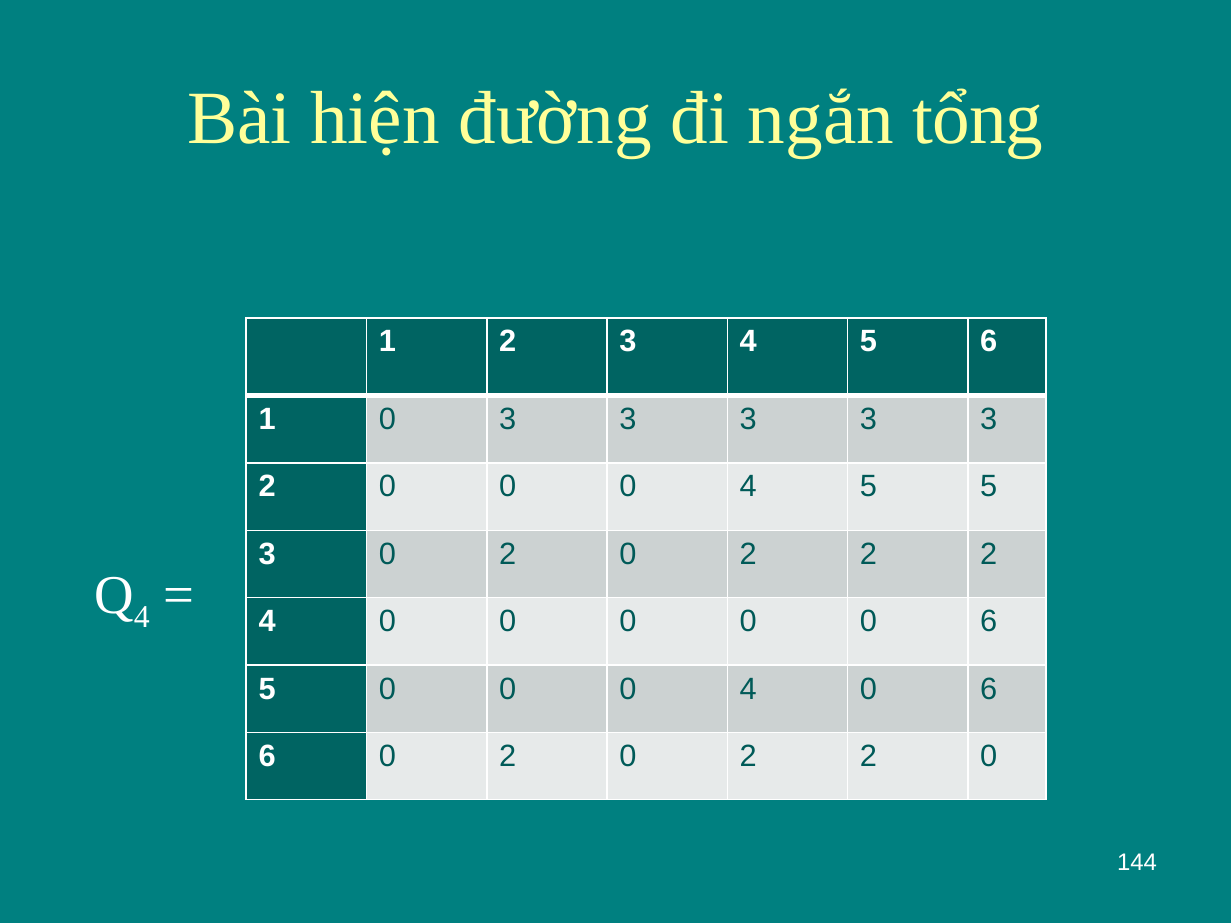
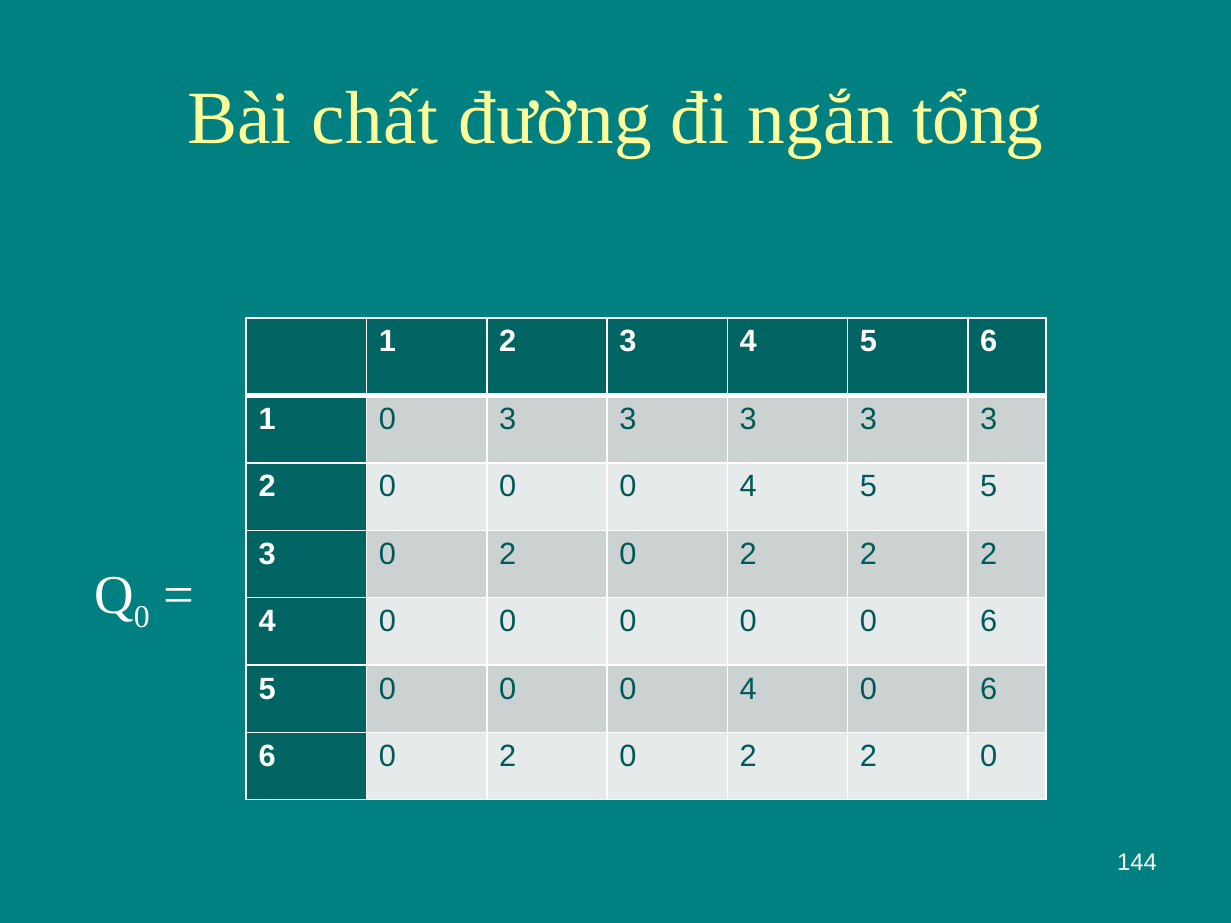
hiện: hiện -> chất (375, 119)
4: 4 -> 0 (142, 617)
